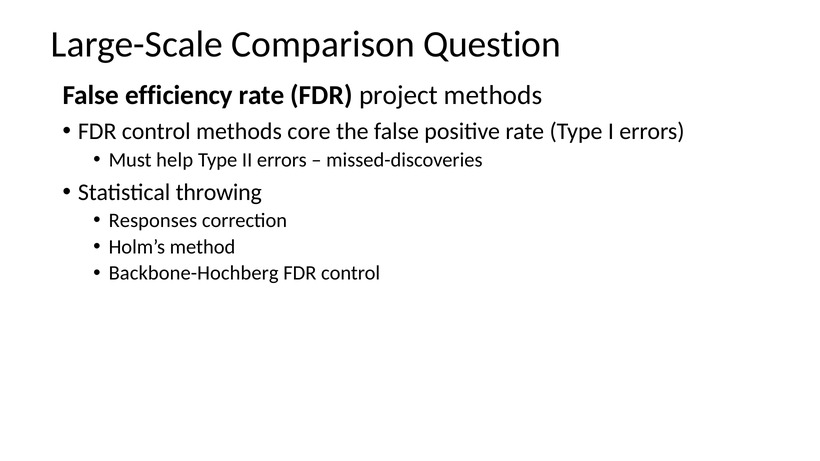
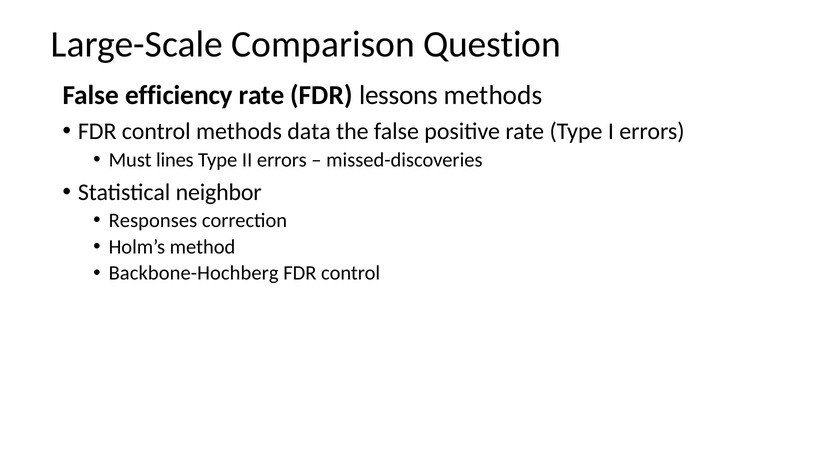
project: project -> lessons (399, 95)
core: core -> data (309, 132)
help: help -> lines (175, 160)
throwing: throwing -> neighbor (219, 192)
